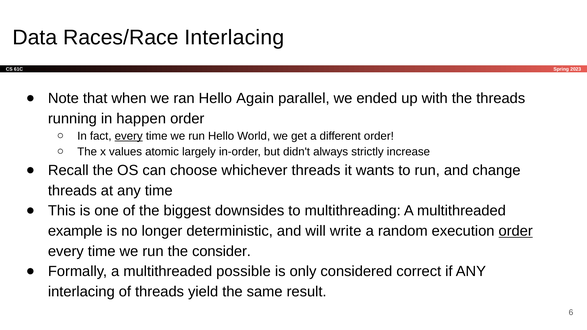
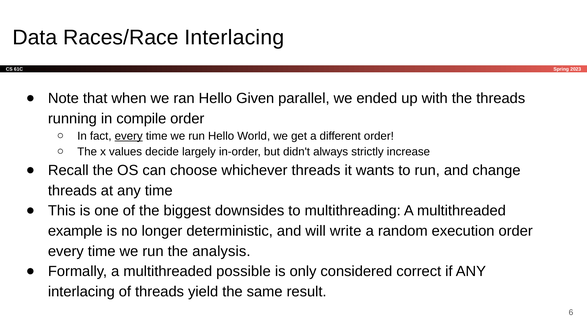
Again: Again -> Given (255, 98)
happen: happen -> compile (141, 119)
atomic: atomic -> decide (162, 152)
order underline: present -> none (516, 231)
consider: consider -> analysis (221, 251)
